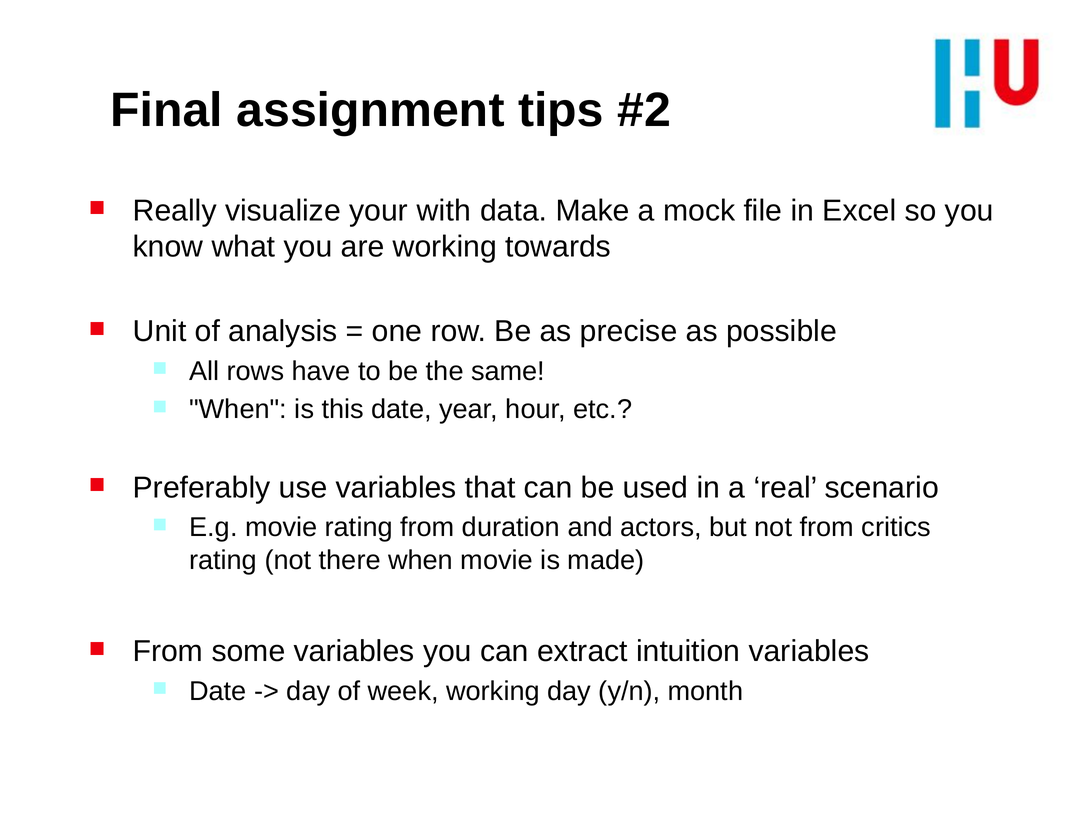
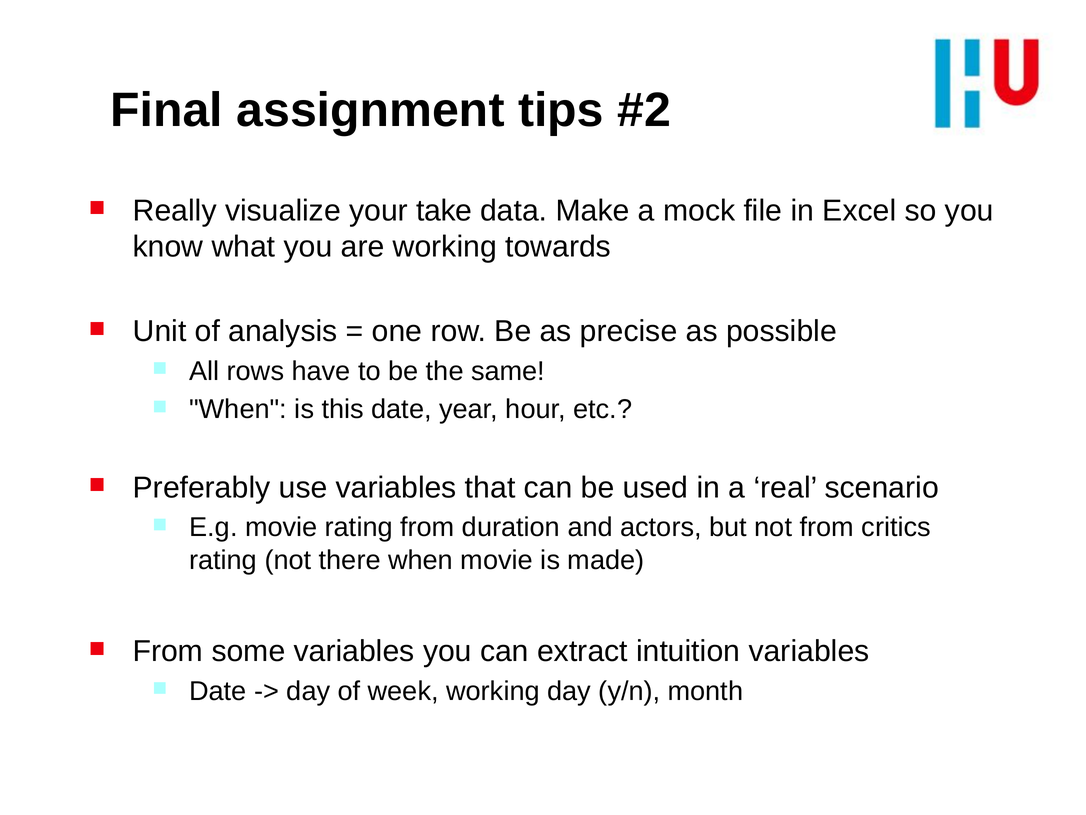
with: with -> take (444, 211)
